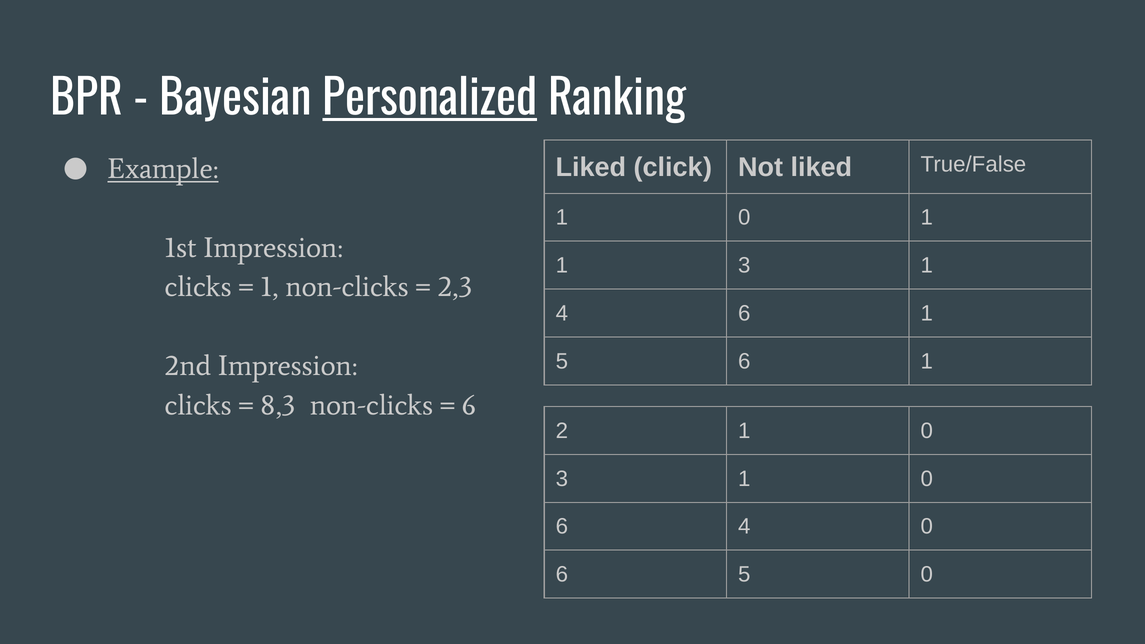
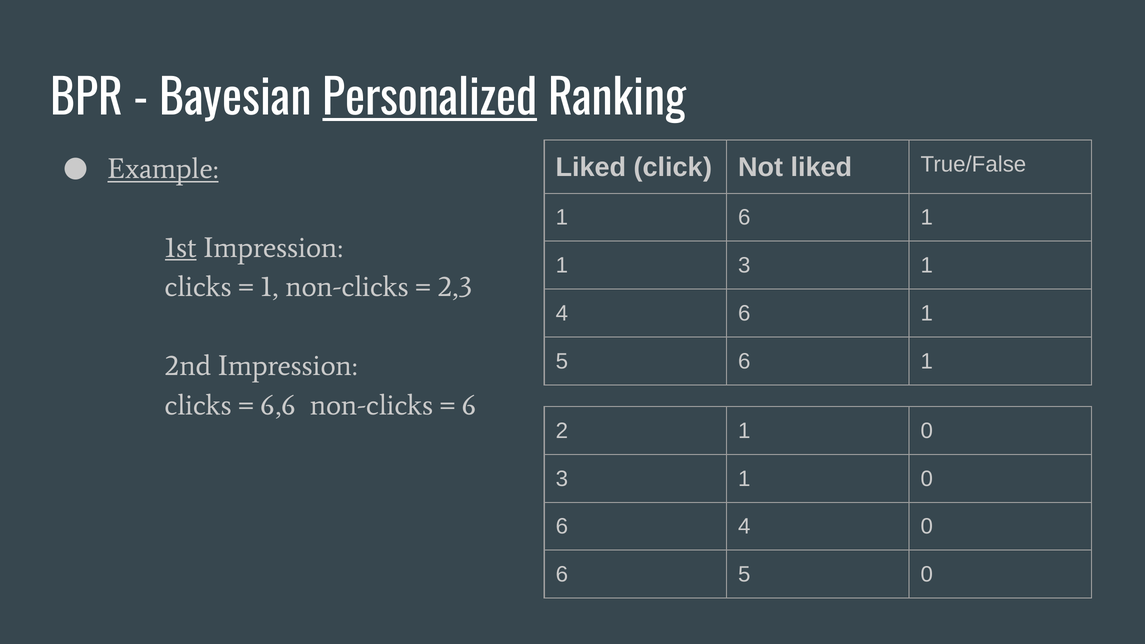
0: 0 -> 6 (744, 218)
1st underline: none -> present (181, 248)
8,3: 8,3 -> 6,6 (278, 406)
